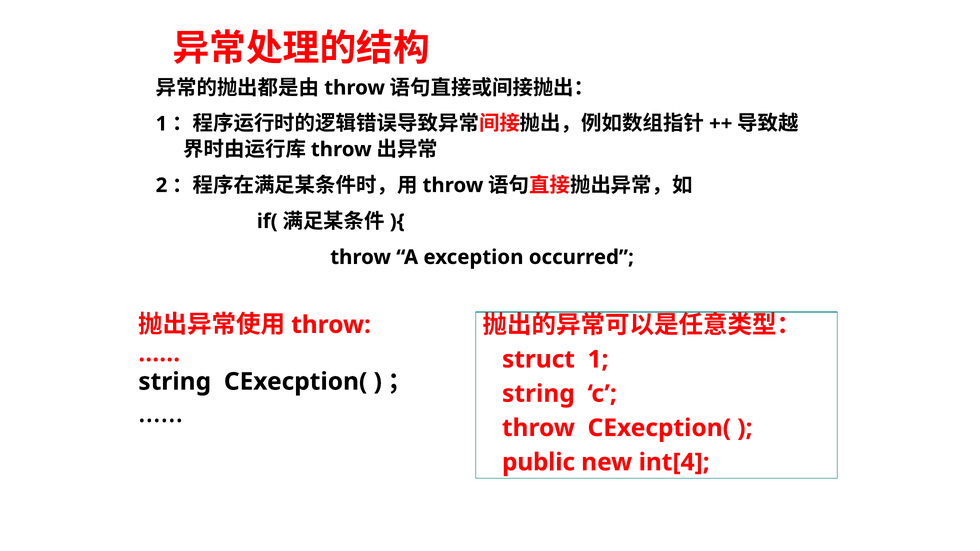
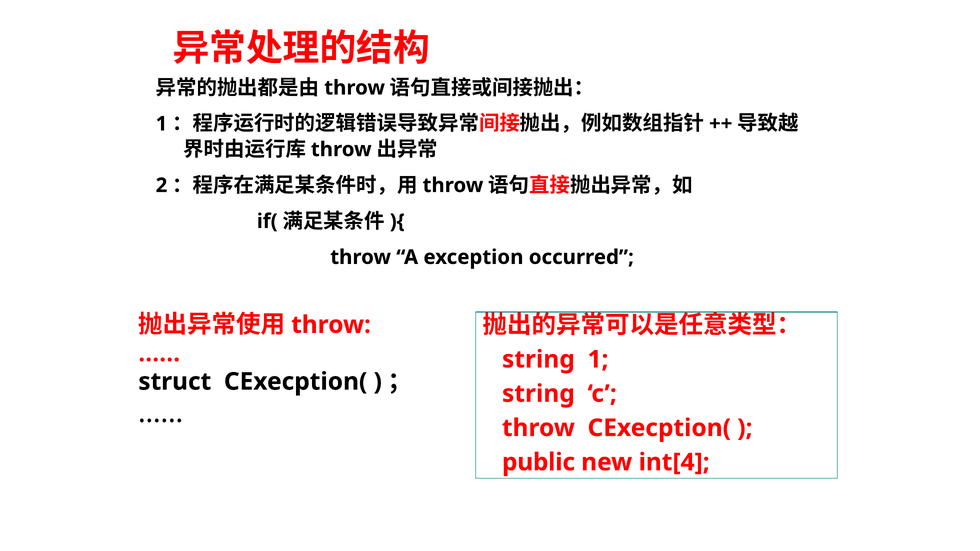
struct: struct -> string (538, 360)
string: string -> struct (175, 382)
